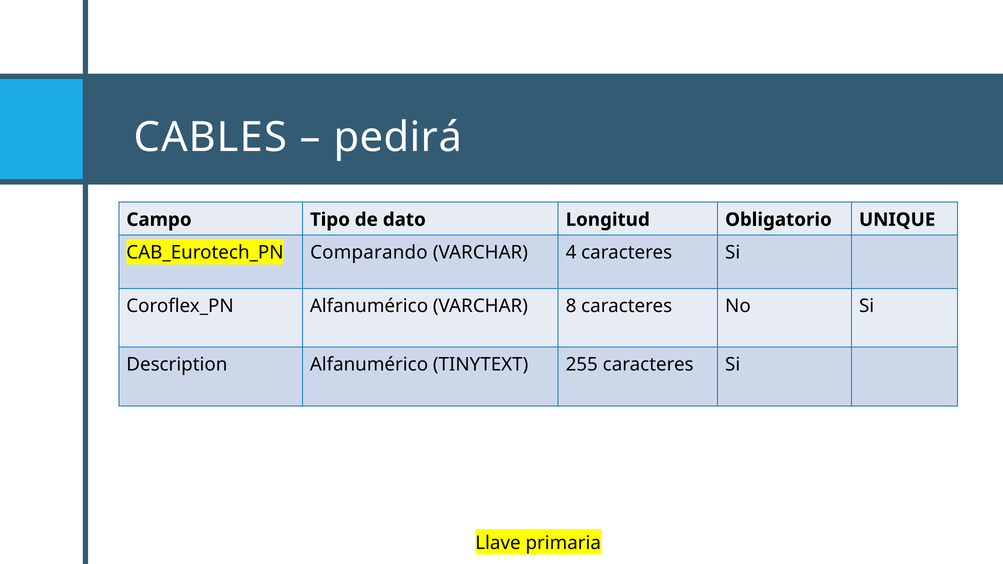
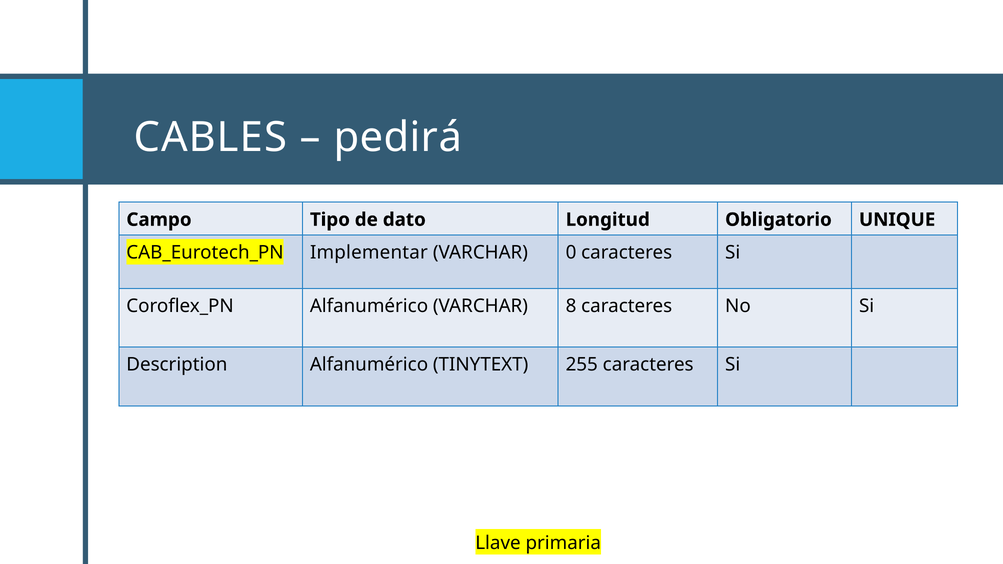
Comparando: Comparando -> Implementar (369, 253)
4: 4 -> 0 (571, 253)
